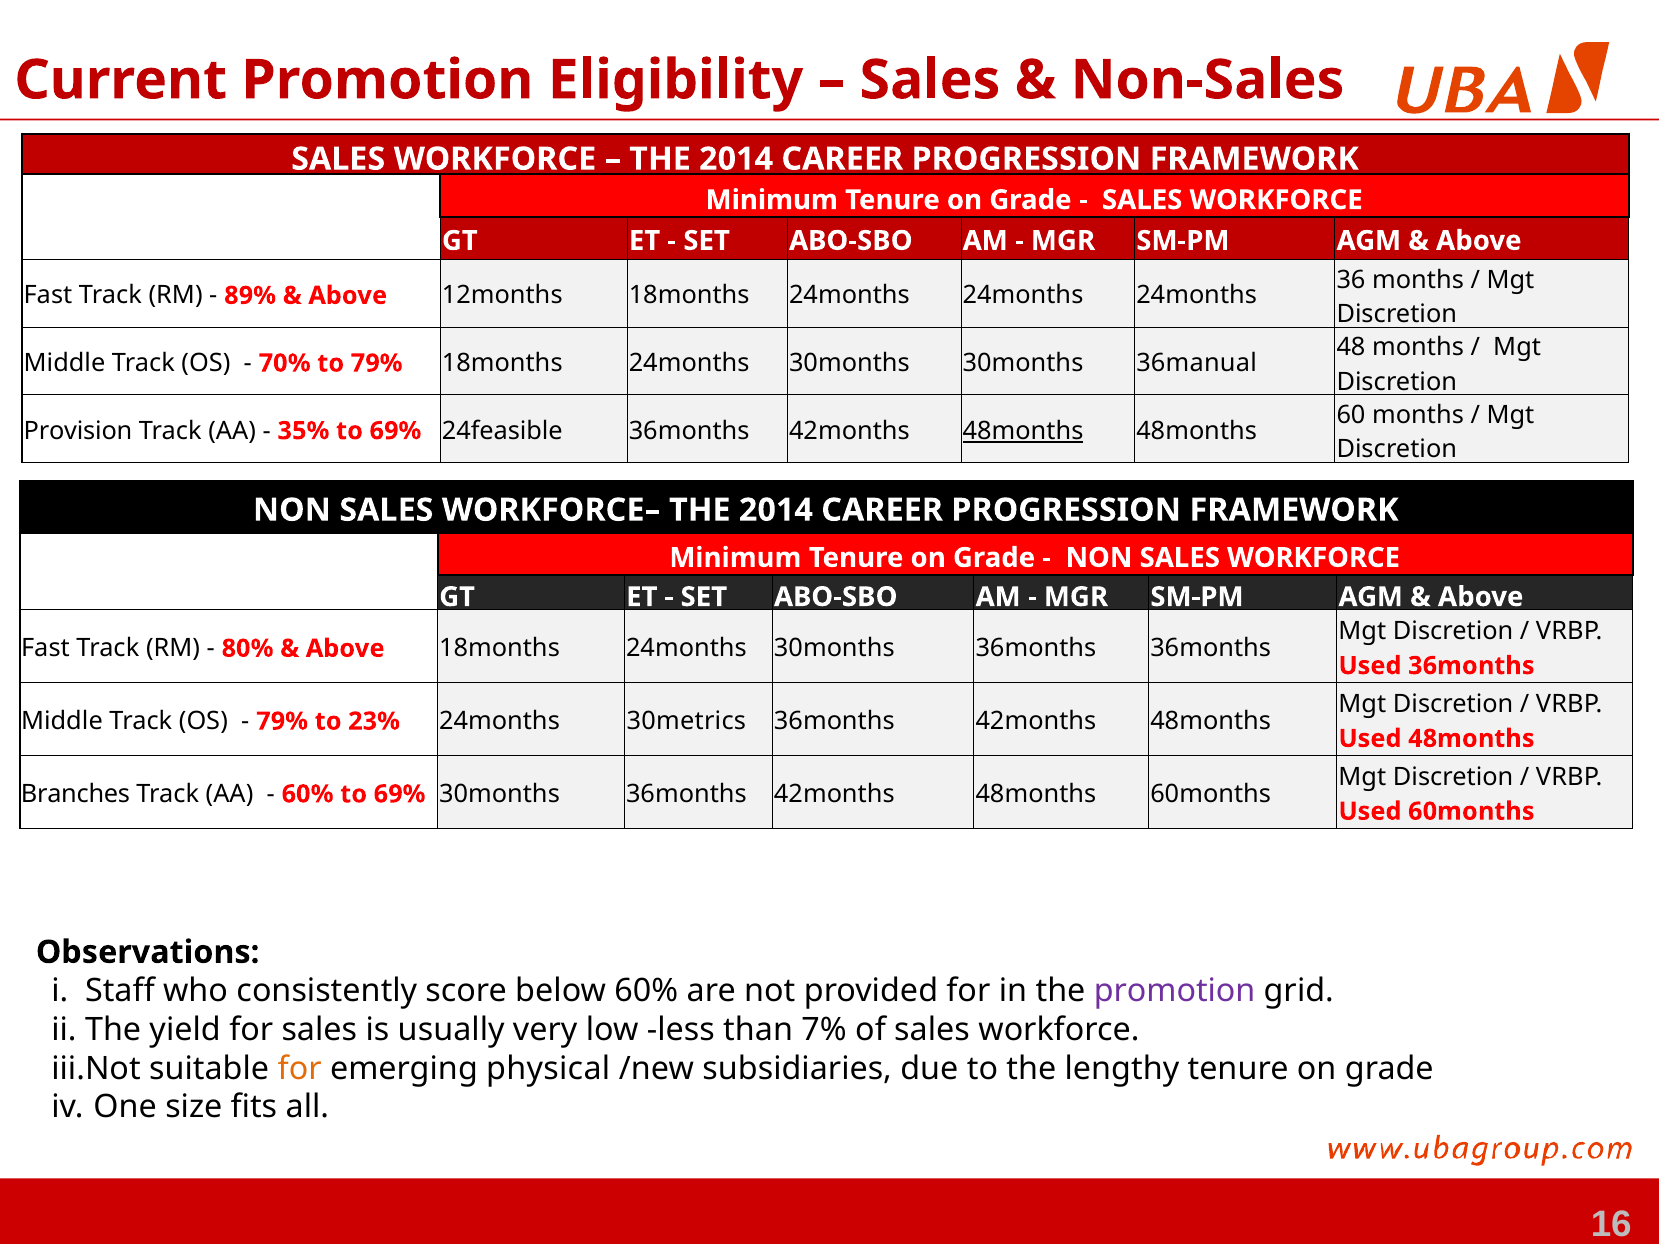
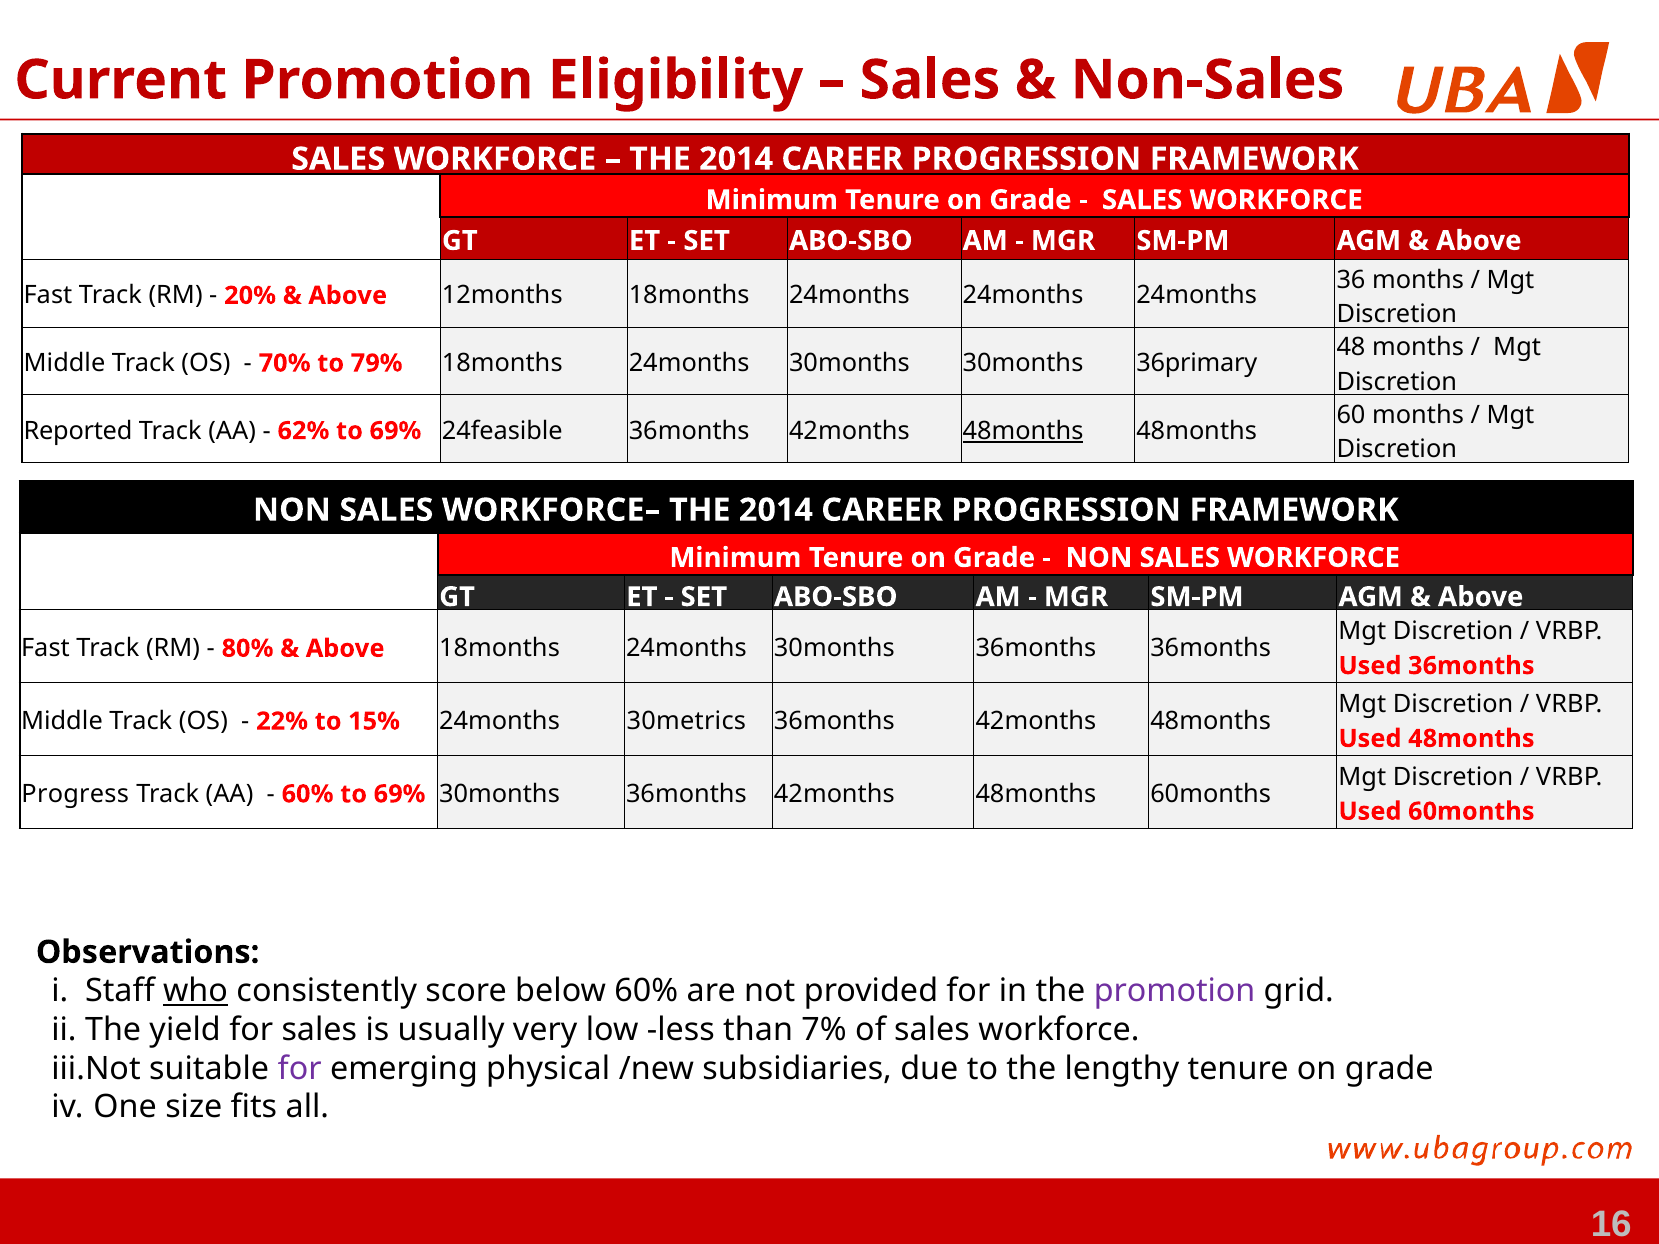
89%: 89% -> 20% (250, 296)
36manual: 36manual -> 36primary (1197, 363)
Provision: Provision -> Reported (78, 431)
35%: 35% -> 62% (303, 431)
79%: 79% -> 22% (282, 721)
23%: 23% -> 15% (374, 721)
Branches: Branches -> Progress (75, 794)
who underline: none -> present (195, 991)
for colour: orange -> purple (300, 1069)
